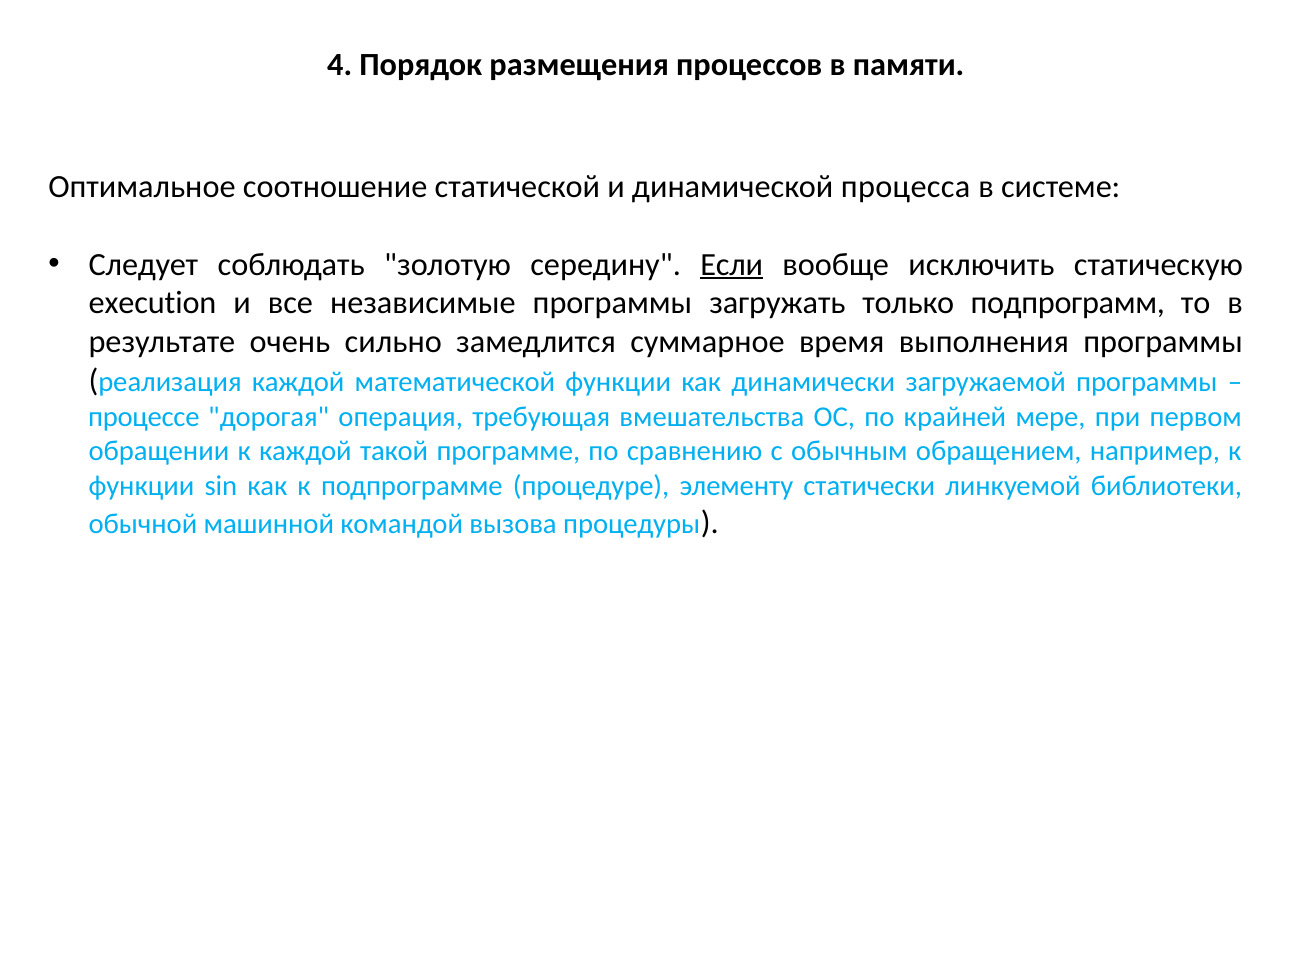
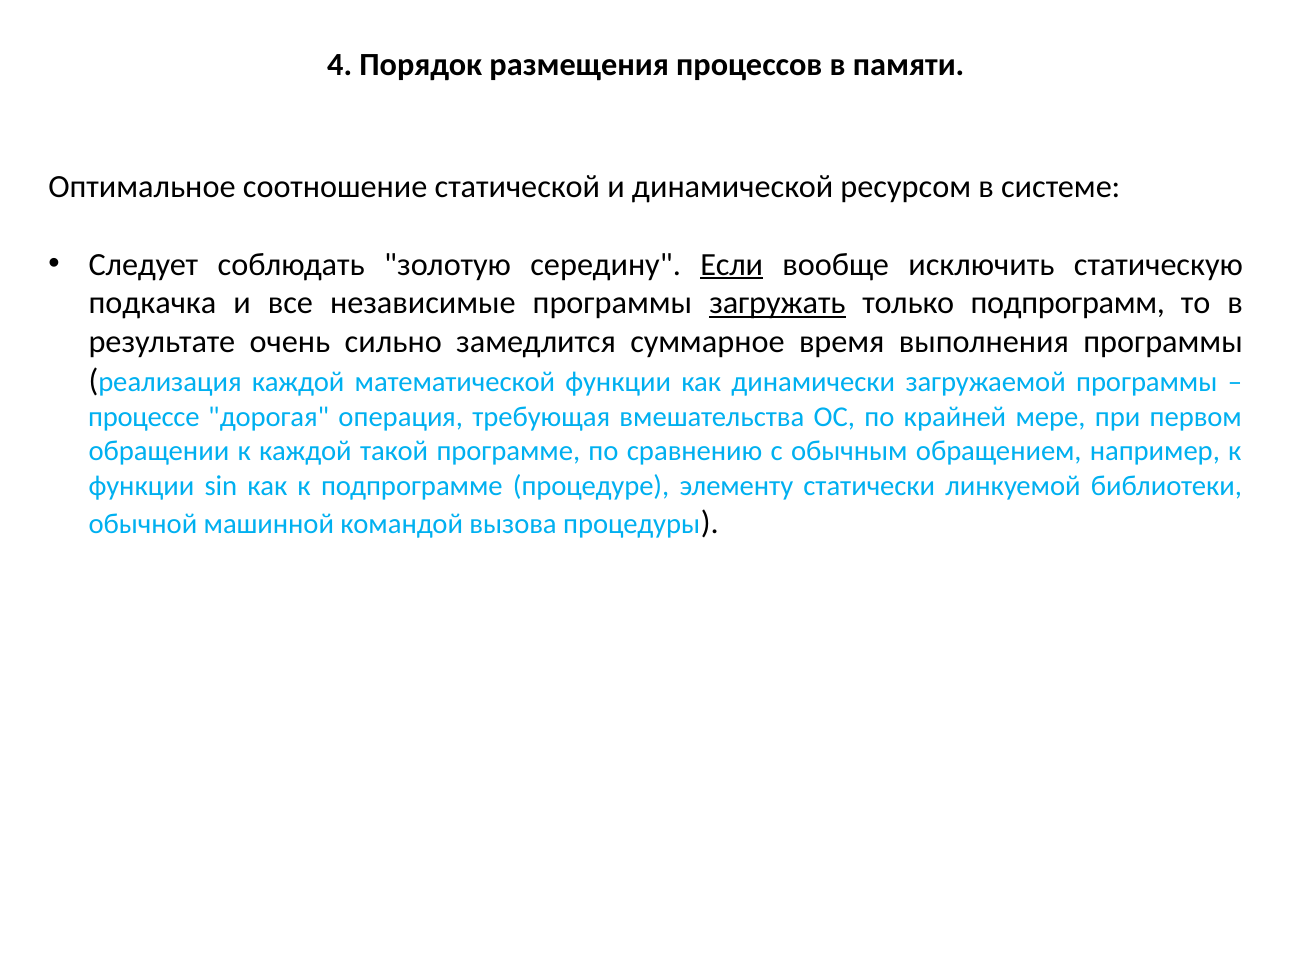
процесса: процесса -> ресурсом (906, 187)
execution: execution -> подкачка (152, 303)
загружать underline: none -> present (777, 303)
